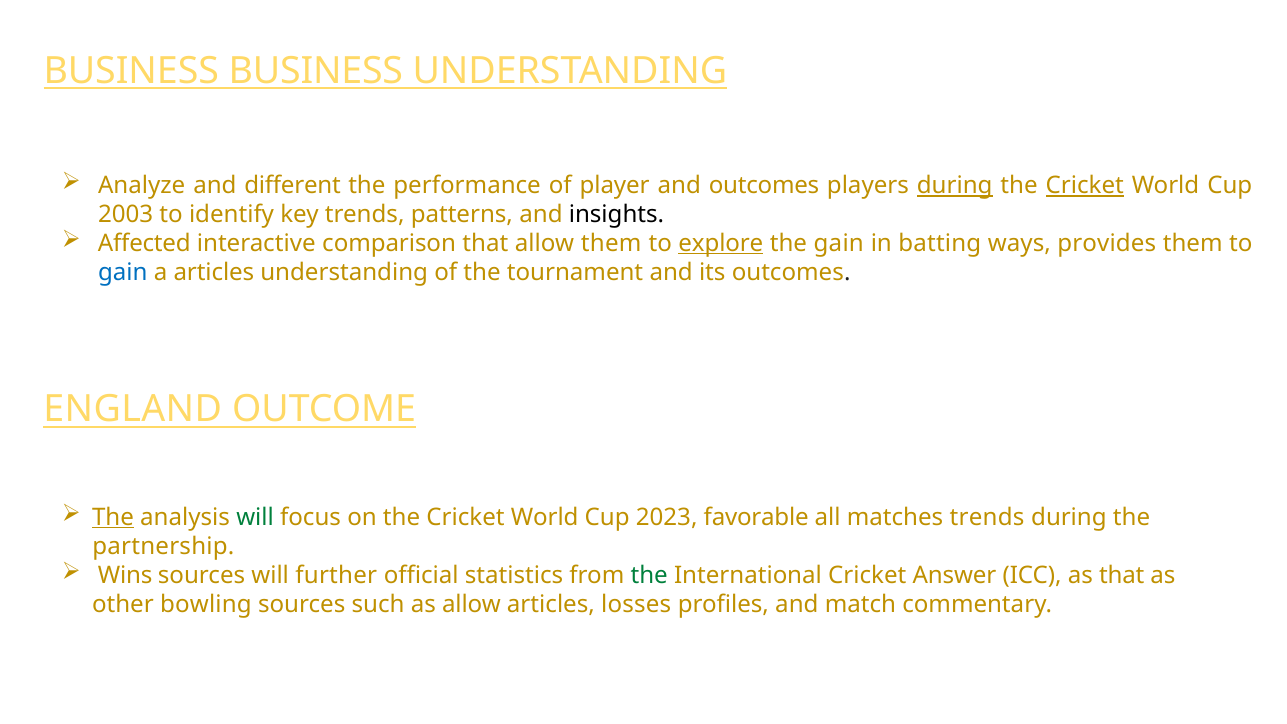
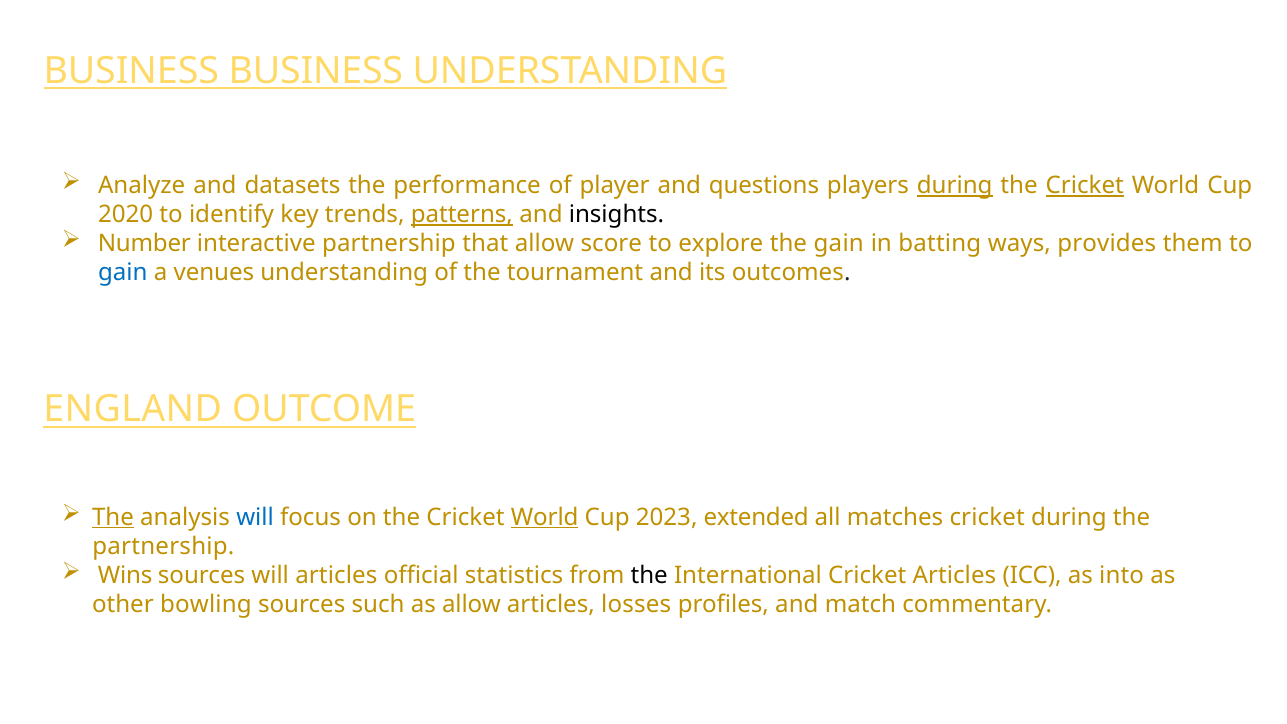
different: different -> datasets (292, 185)
and outcomes: outcomes -> questions (764, 185)
2003: 2003 -> 2020 (126, 214)
patterns underline: none -> present (462, 214)
Affected: Affected -> Number (144, 243)
interactive comparison: comparison -> partnership (389, 243)
allow them: them -> score (611, 243)
explore underline: present -> none (721, 243)
a articles: articles -> venues (214, 272)
will colour: green -> blue (255, 517)
World underline: none -> present (545, 517)
favorable: favorable -> extended (756, 517)
matches trends: trends -> cricket (987, 517)
will further: further -> articles (336, 575)
the colour: green -> black (649, 575)
Cricket Answer: Answer -> Articles (954, 575)
as that: that -> into (1122, 575)
